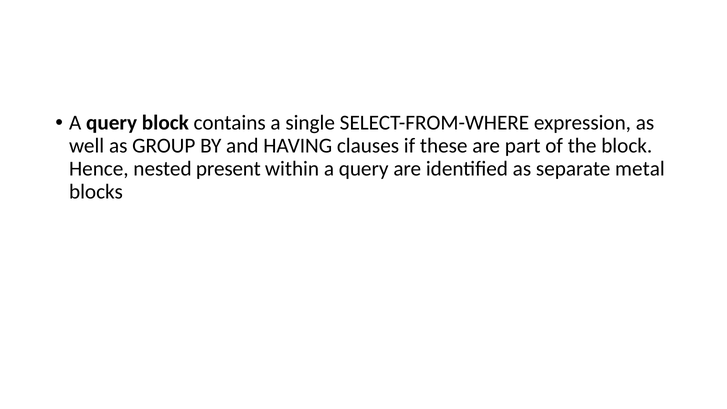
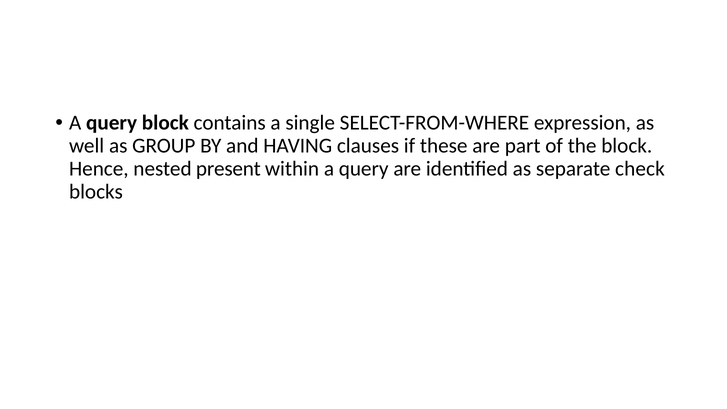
metal: metal -> check (640, 169)
